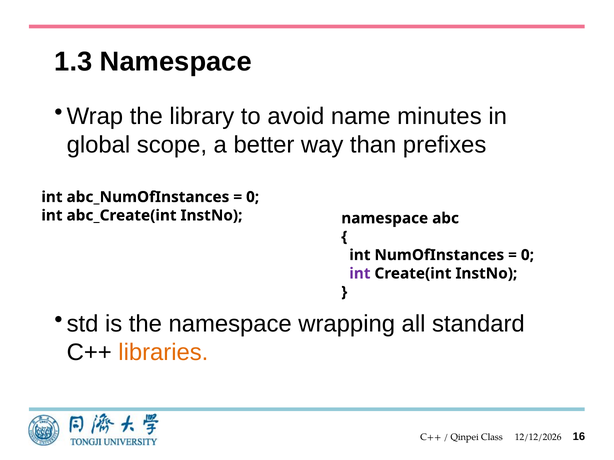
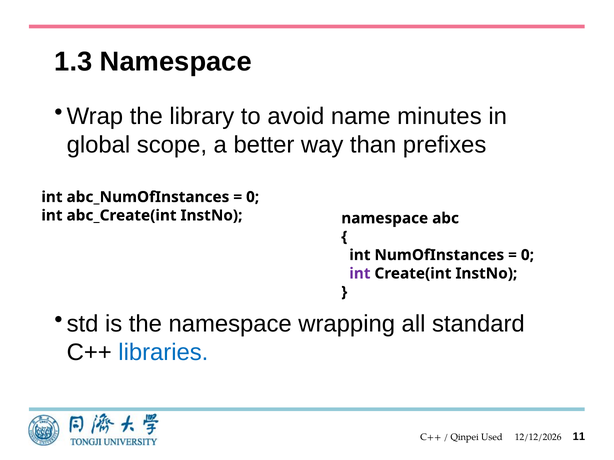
libraries colour: orange -> blue (163, 353)
Class: Class -> Used (492, 438)
16: 16 -> 11 (579, 437)
